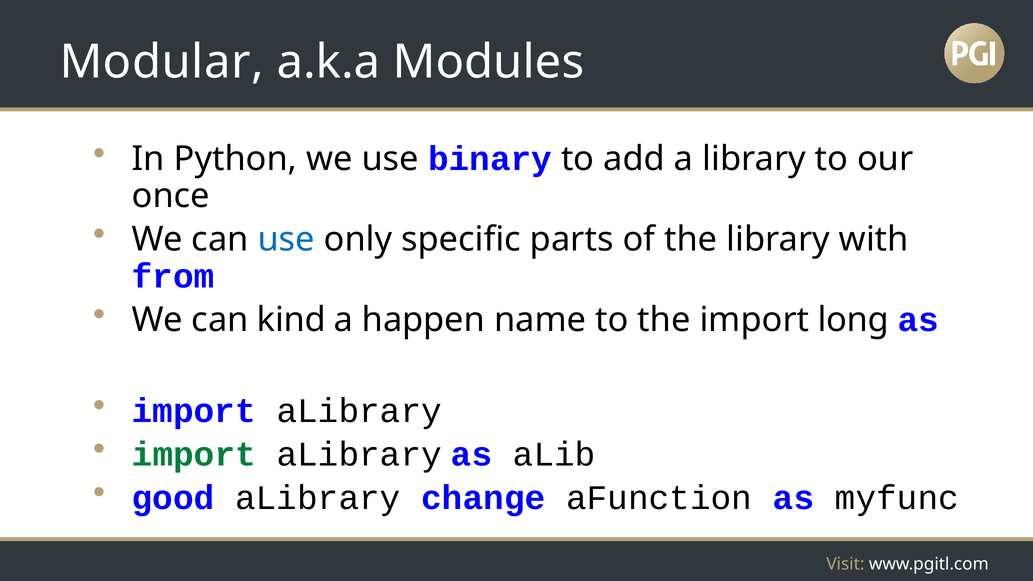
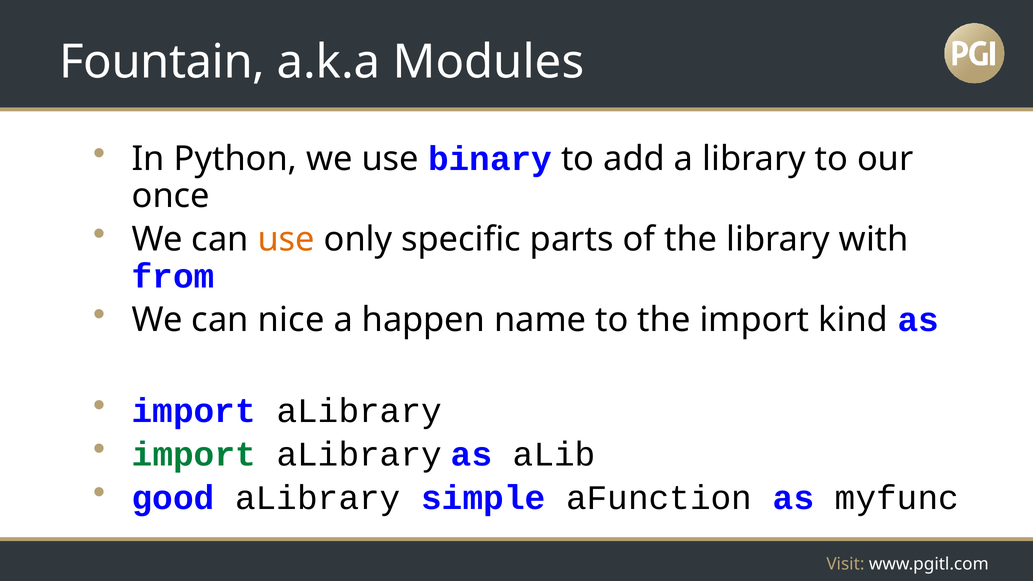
Modular: Modular -> Fountain (162, 62)
use colour: blue -> orange (286, 239)
kind: kind -> nice (291, 320)
long: long -> kind (853, 320)
change: change -> simple (483, 498)
